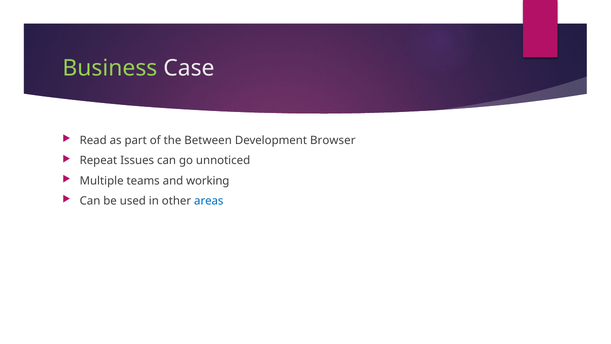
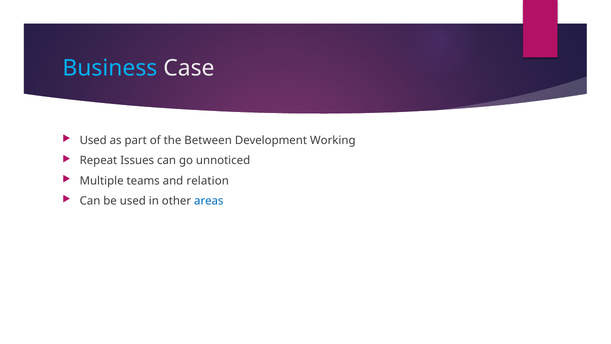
Business colour: light green -> light blue (110, 68)
Read: Read -> Used (93, 140)
Browser: Browser -> Working (333, 140)
working: working -> relation (208, 181)
